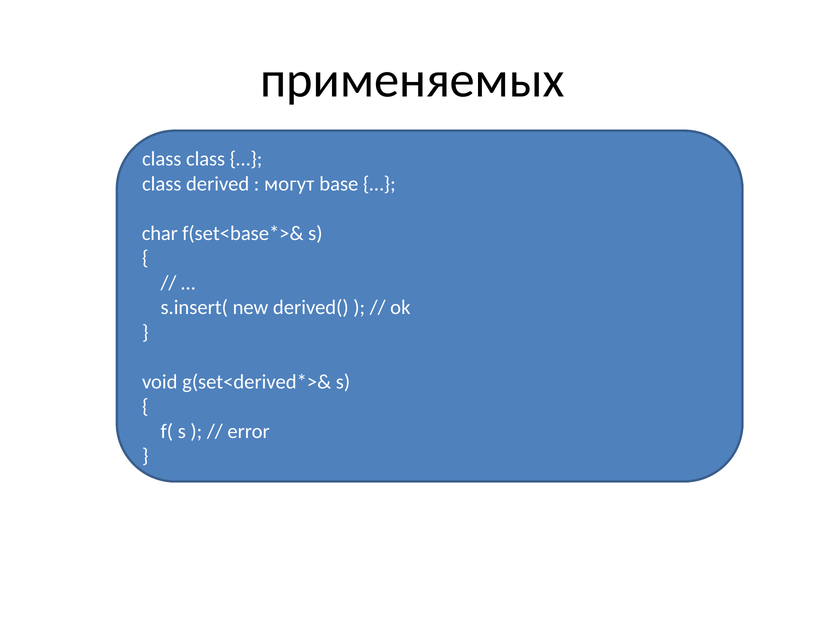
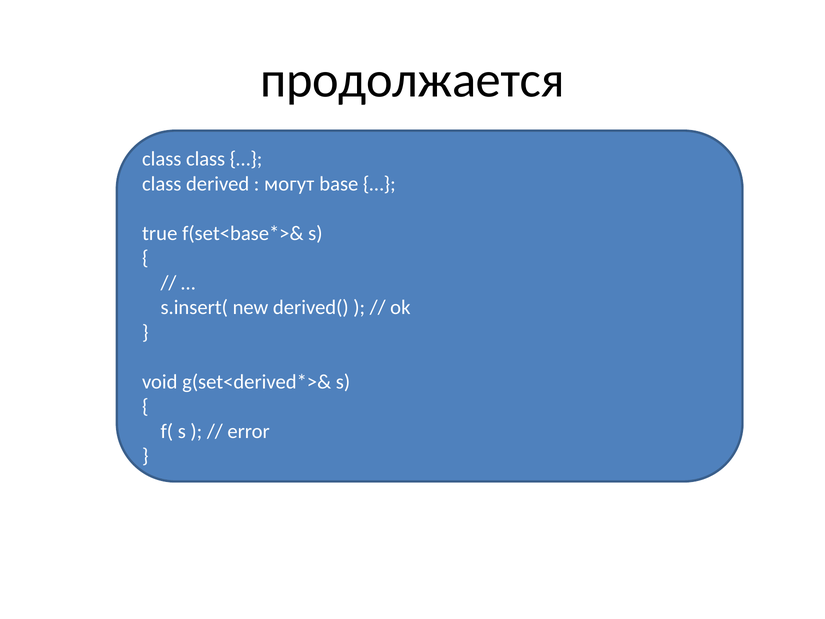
применяемых: применяемых -> продолжается (412, 80)
char: char -> true (160, 233)
